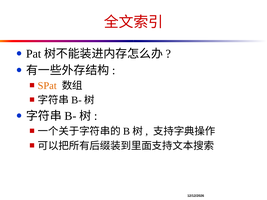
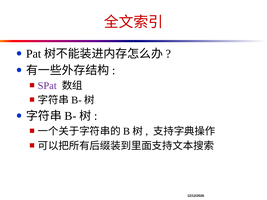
SPat colour: orange -> purple (47, 86)
